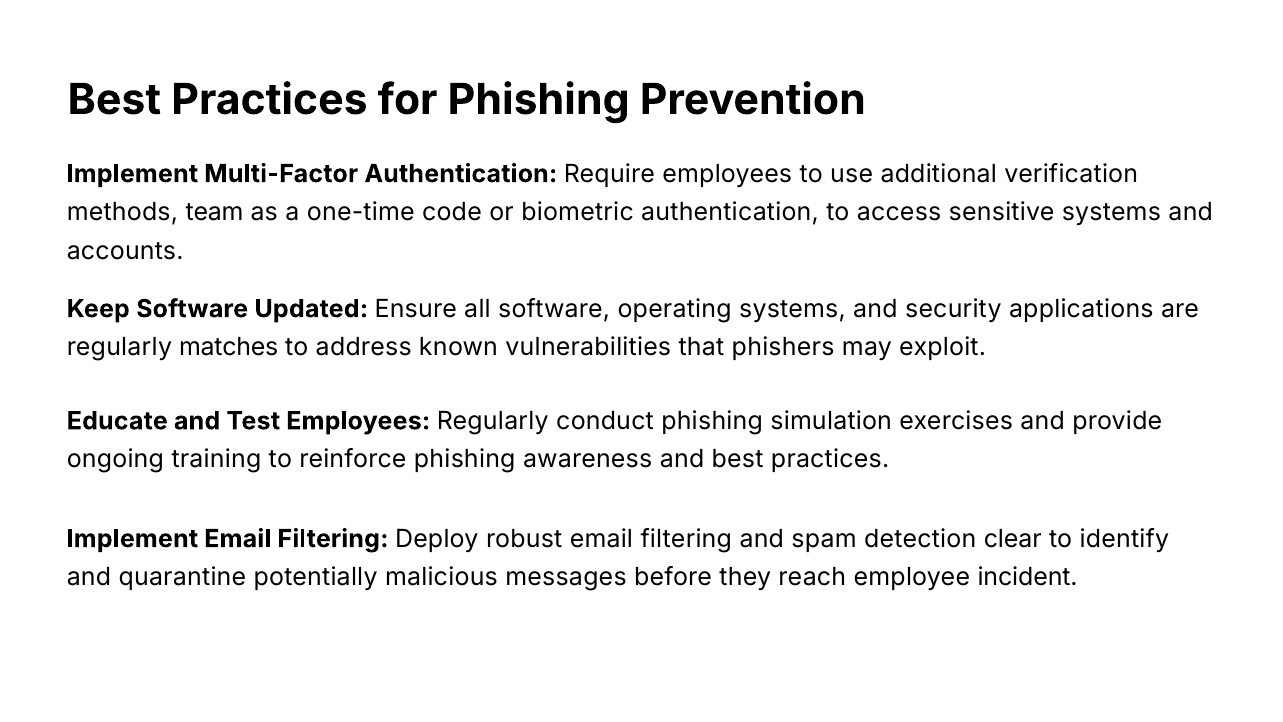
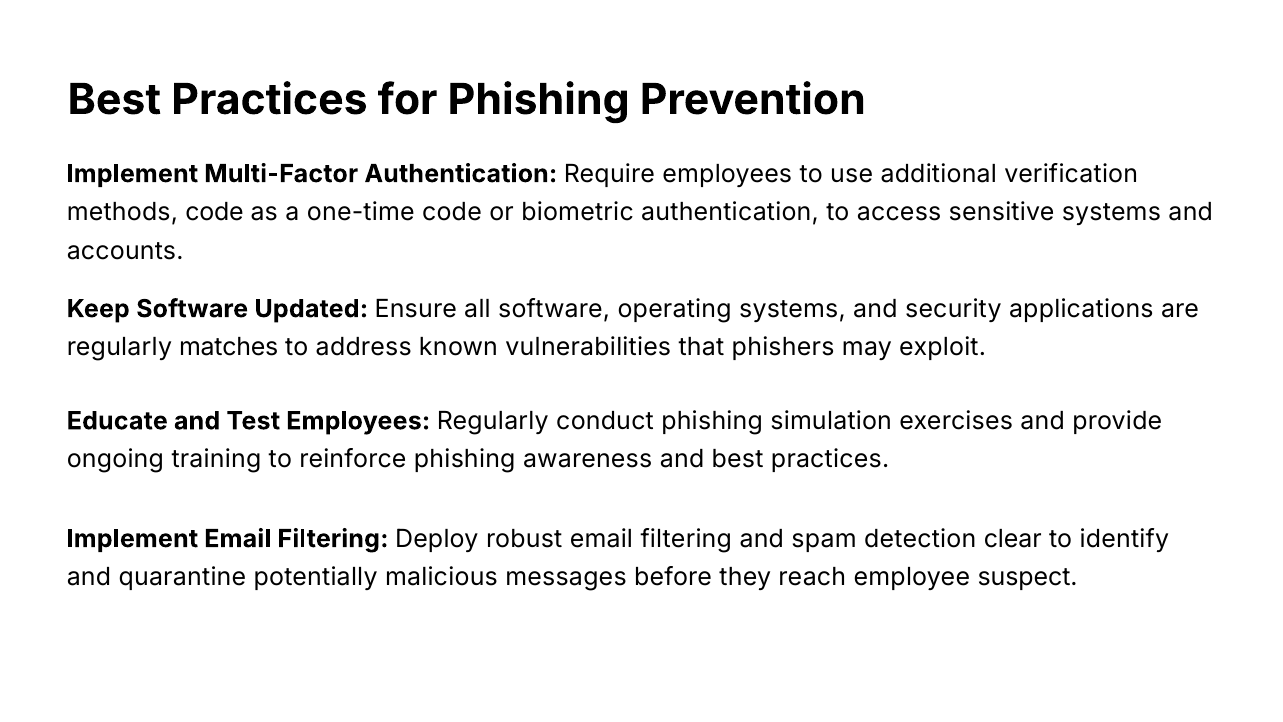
methods team: team -> code (215, 212)
incident: incident -> suspect (1028, 577)
